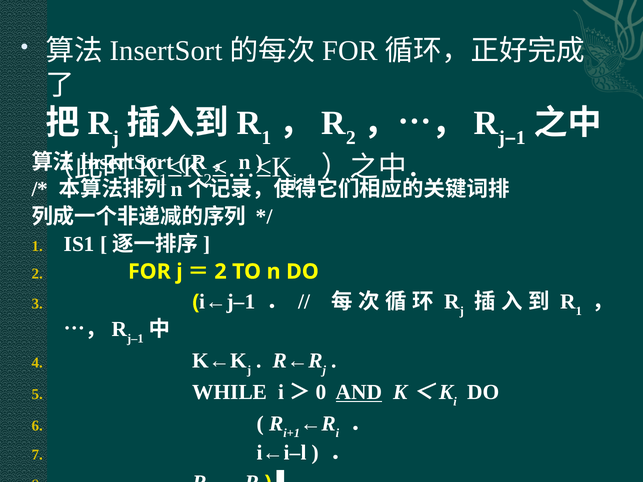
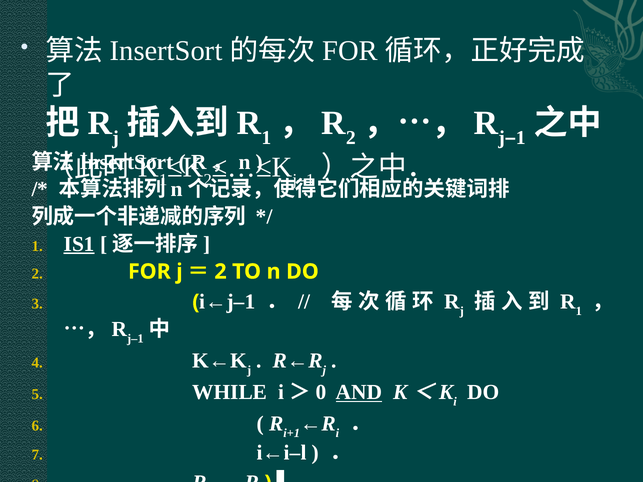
IS1 underline: none -> present (79, 244)
